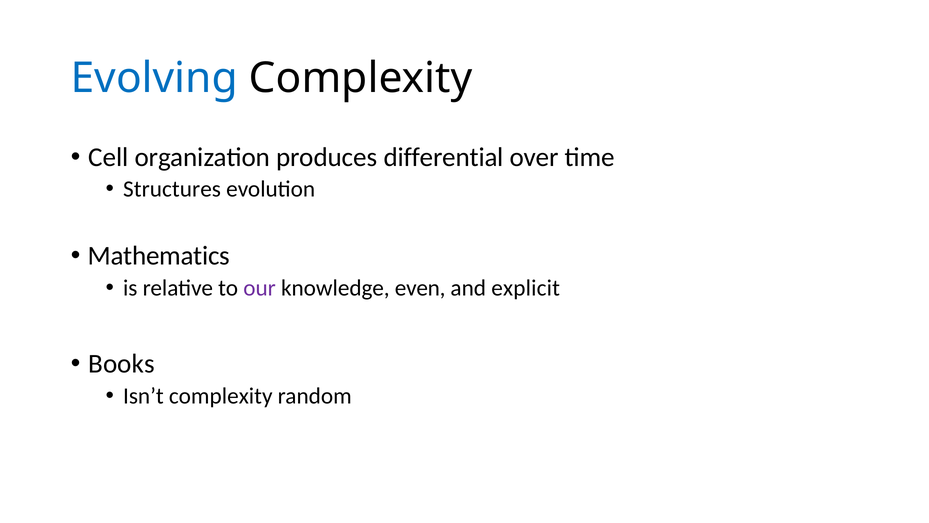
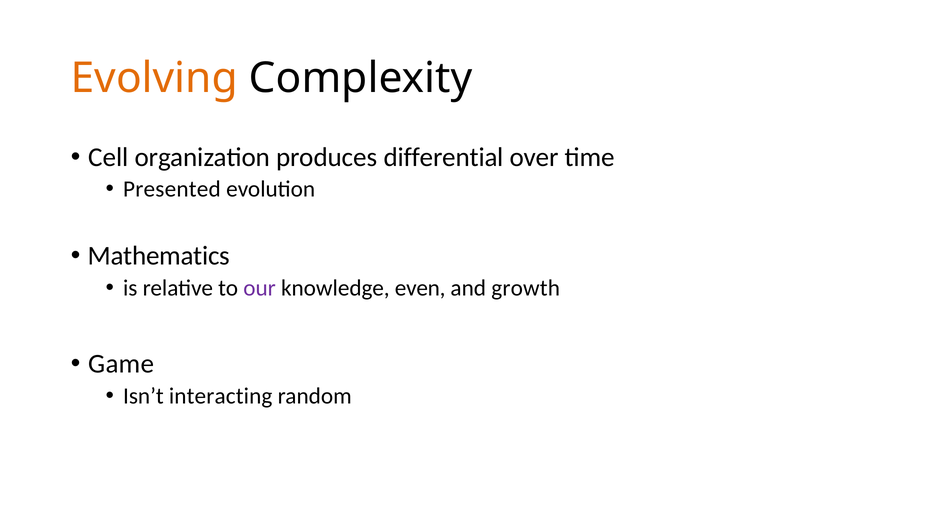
Evolving colour: blue -> orange (154, 78)
Structures: Structures -> Presented (172, 189)
explicit: explicit -> growth (526, 288)
Books: Books -> Game (121, 364)
Isn’t complexity: complexity -> interacting (221, 396)
